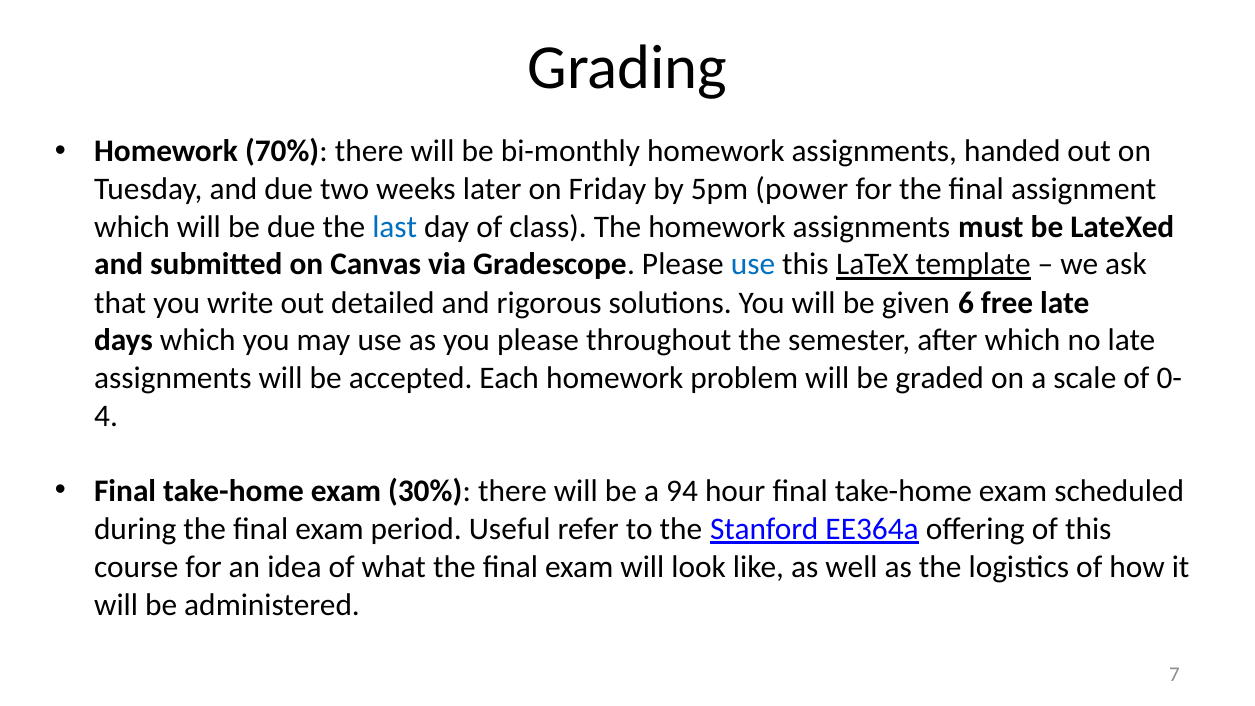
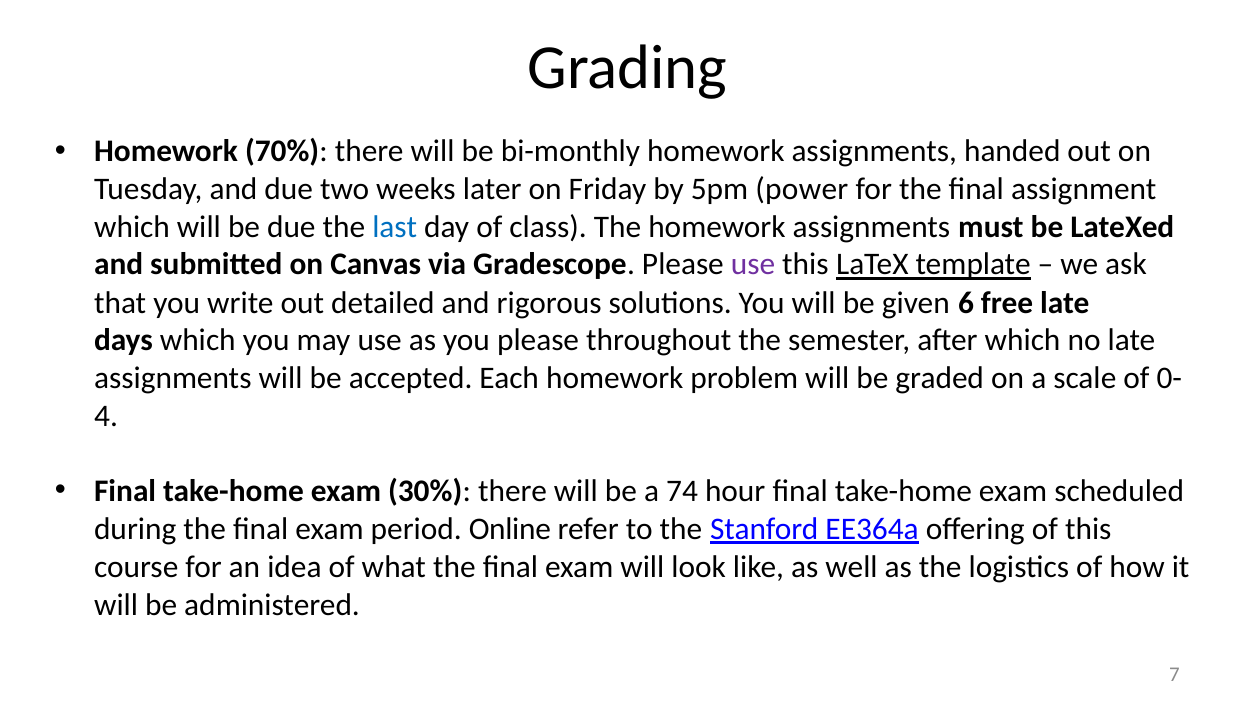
use colour: blue -> purple (753, 265)
94: 94 -> 74 (682, 491)
Useful: Useful -> Online (510, 529)
